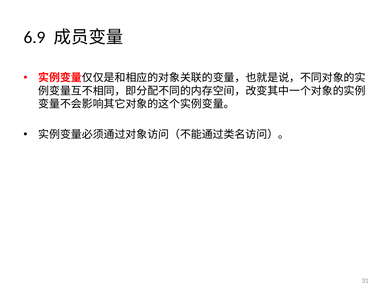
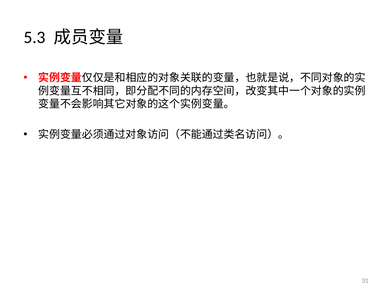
6.9: 6.9 -> 5.3 (35, 37)
